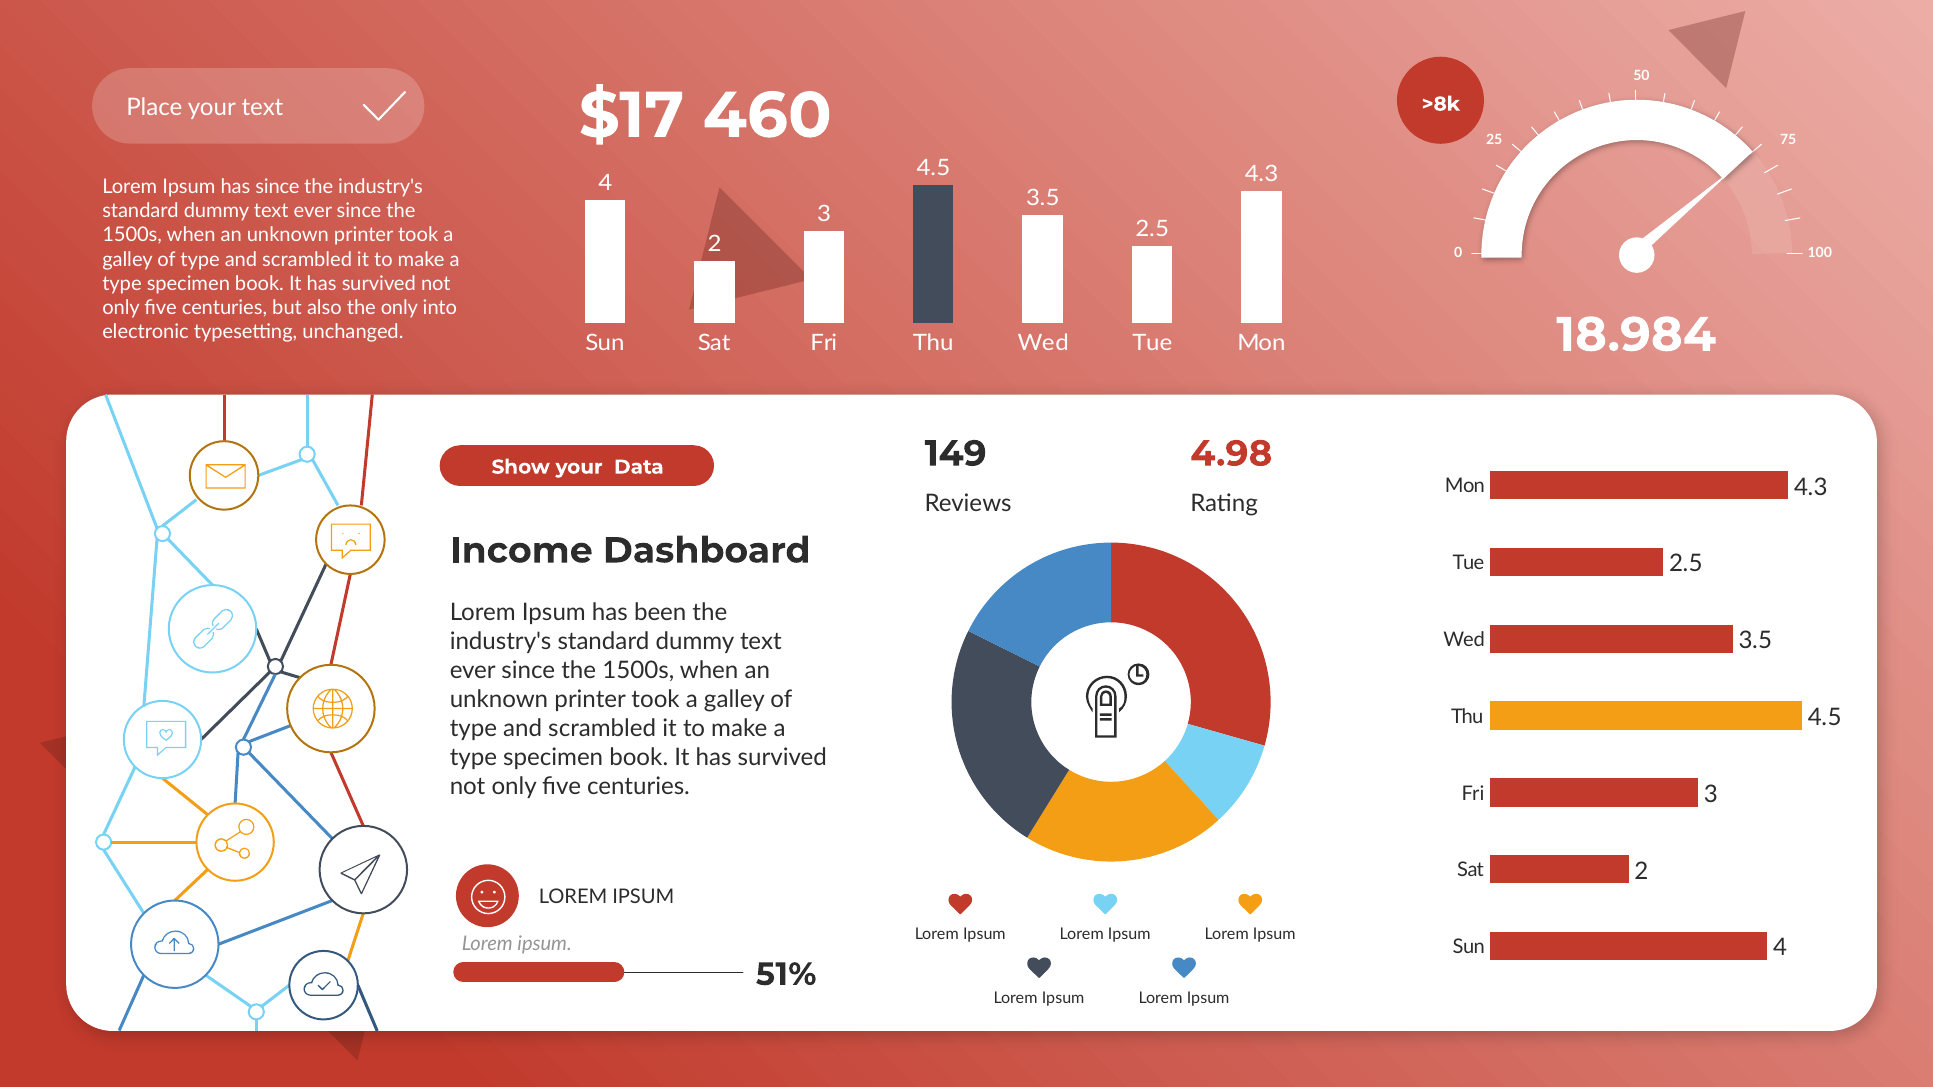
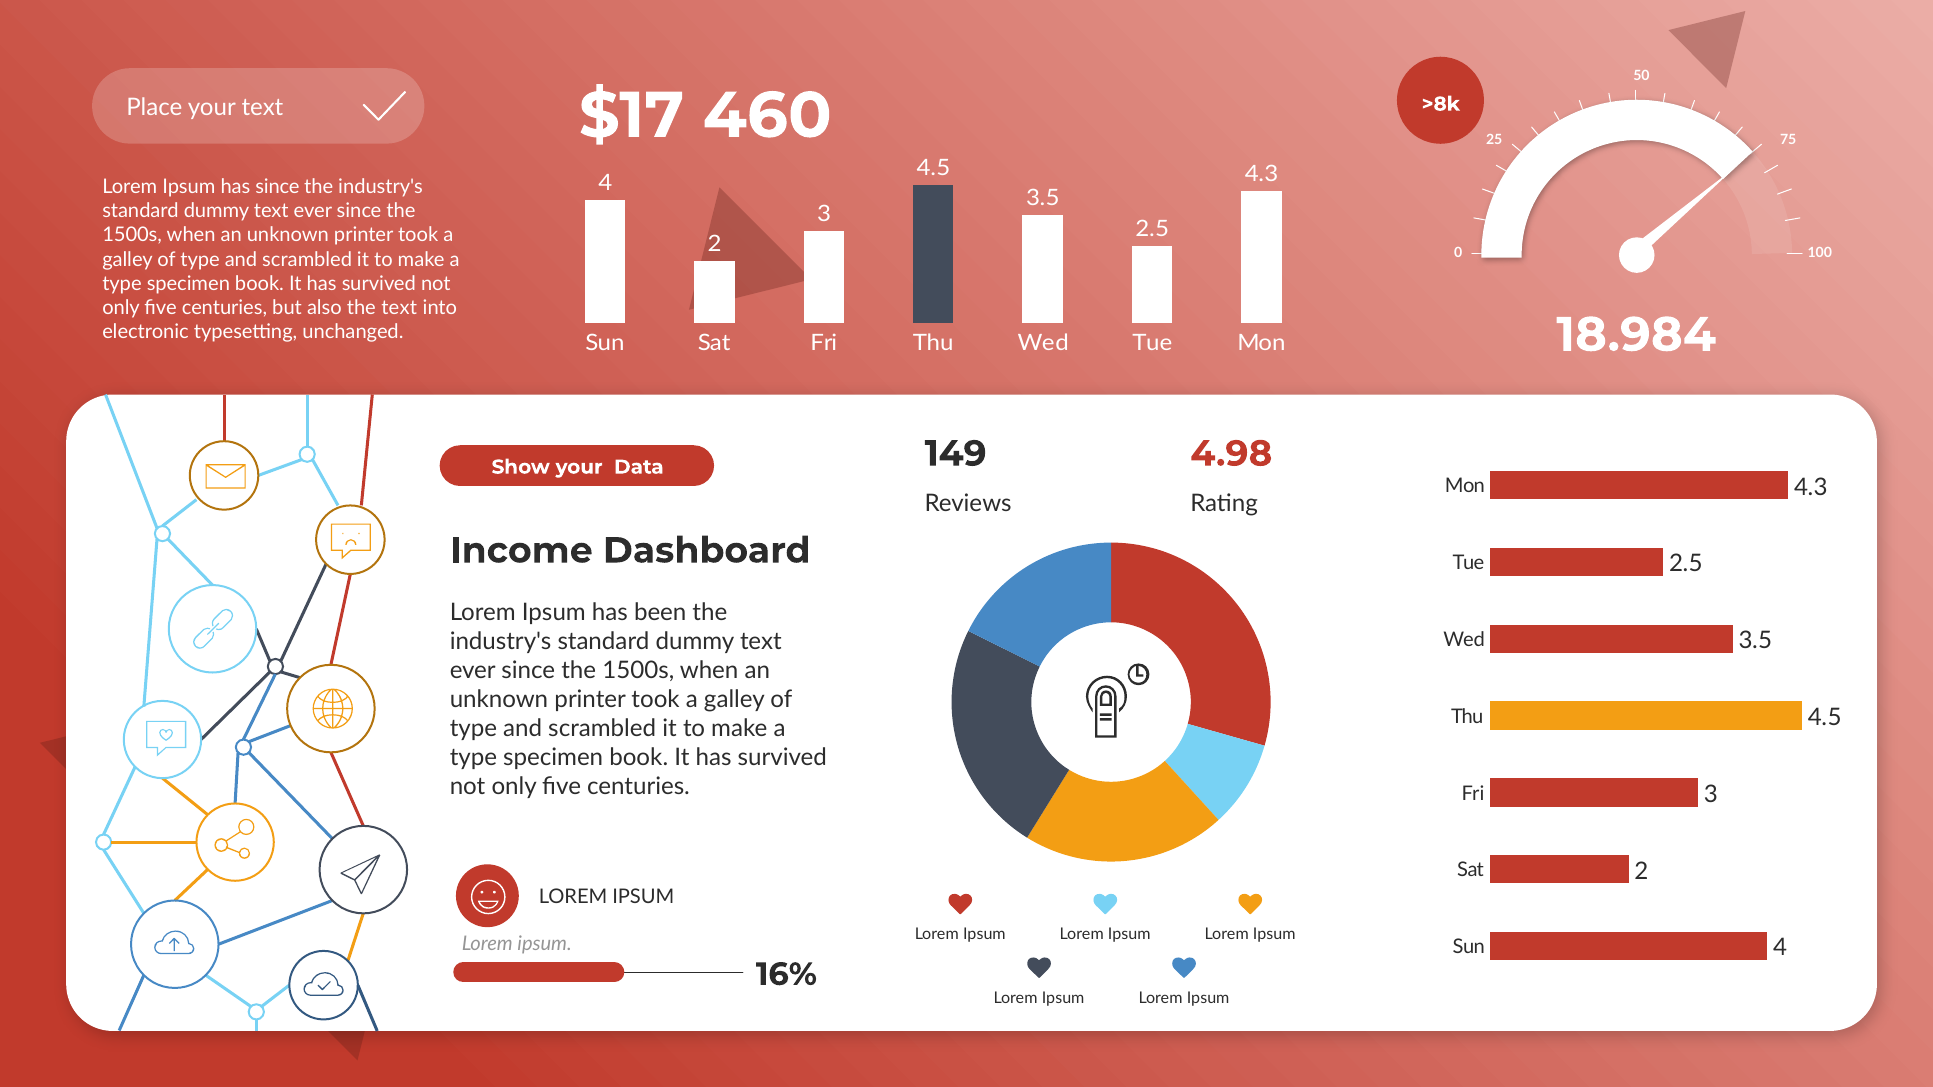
the only: only -> text (399, 308)
51%: 51% -> 16% (786, 975)
